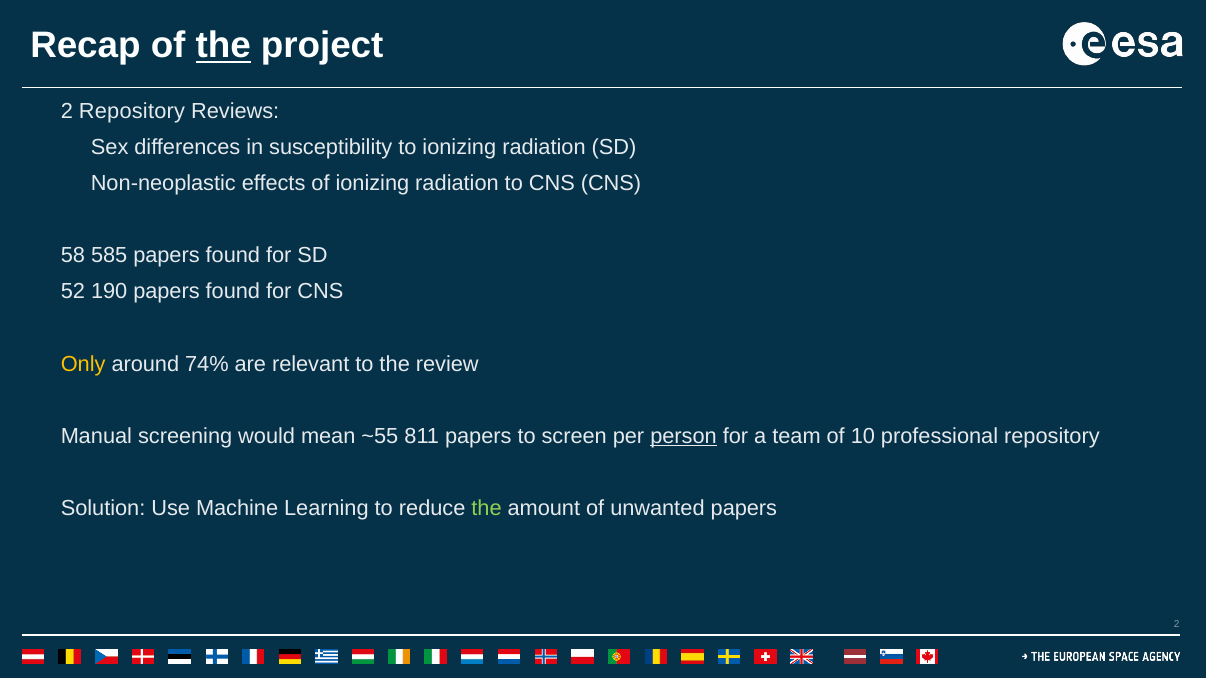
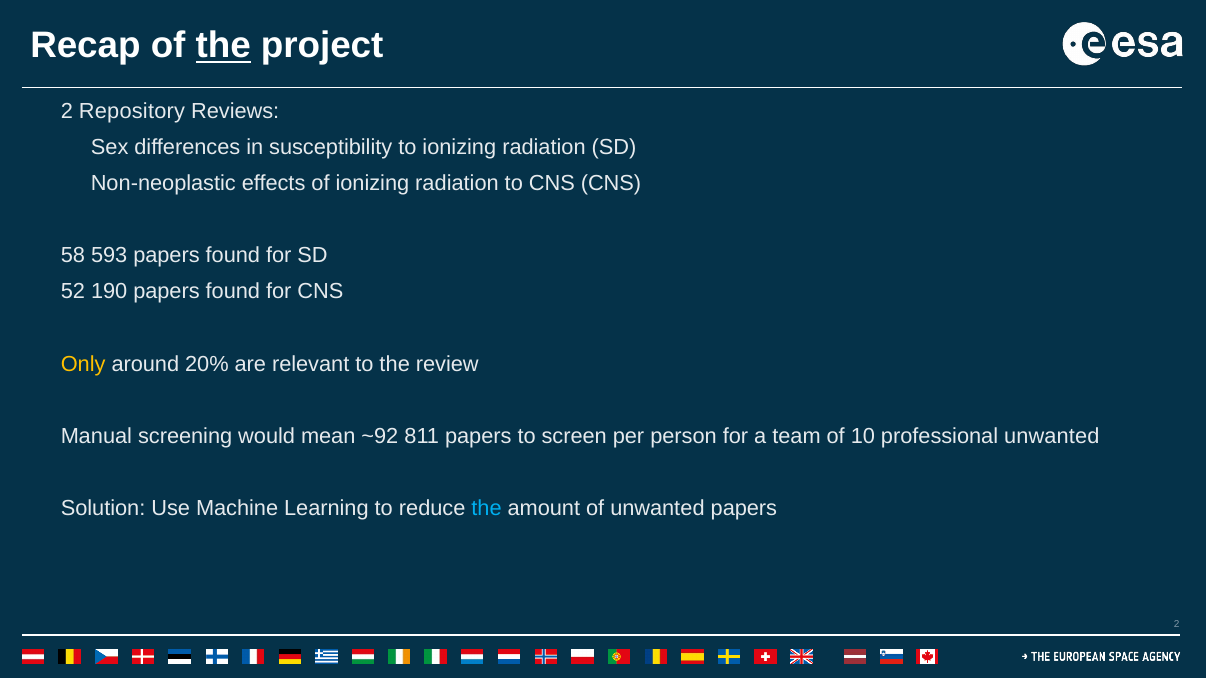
585: 585 -> 593 (109, 256)
74%: 74% -> 20% (207, 364)
~55: ~55 -> ~92 (380, 437)
person underline: present -> none (683, 437)
professional repository: repository -> unwanted (1052, 437)
the colour: light green -> light blue (487, 509)
